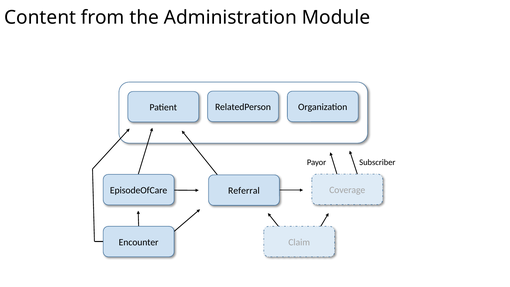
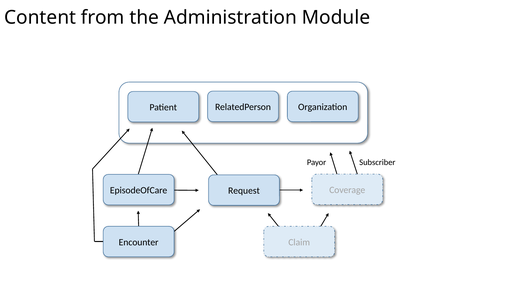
Referral: Referral -> Request (244, 191)
